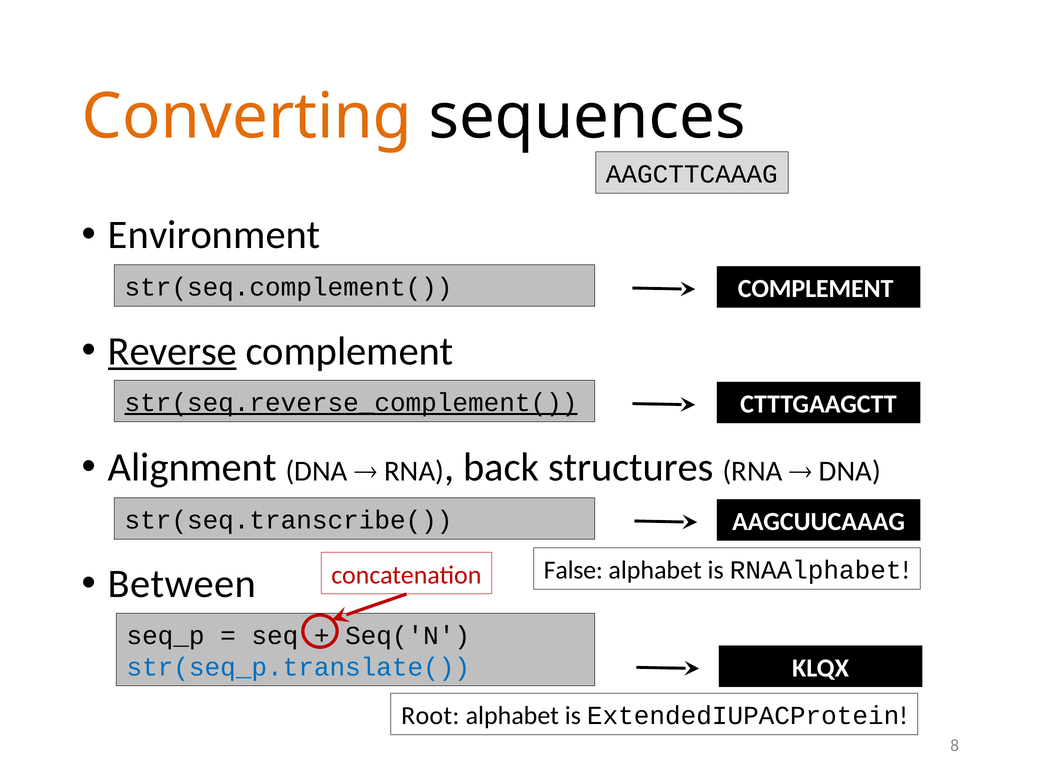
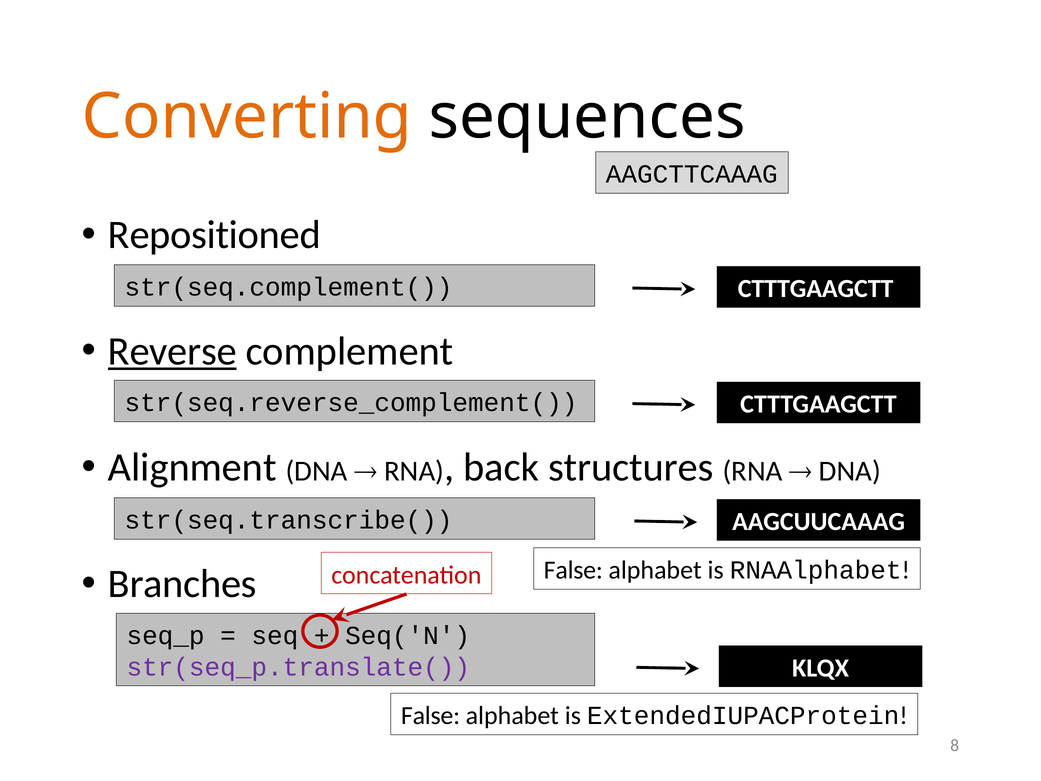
Environment: Environment -> Repositioned (214, 235)
str(seq.complement( COMPLEMENT: COMPLEMENT -> CTTTGAAGCTT (816, 289)
str(seq.reverse_complement( underline: present -> none (351, 403)
Between: Between -> Branches (182, 584)
str(seq_p.translate( colour: blue -> purple (298, 667)
Root: Root -> False (431, 716)
